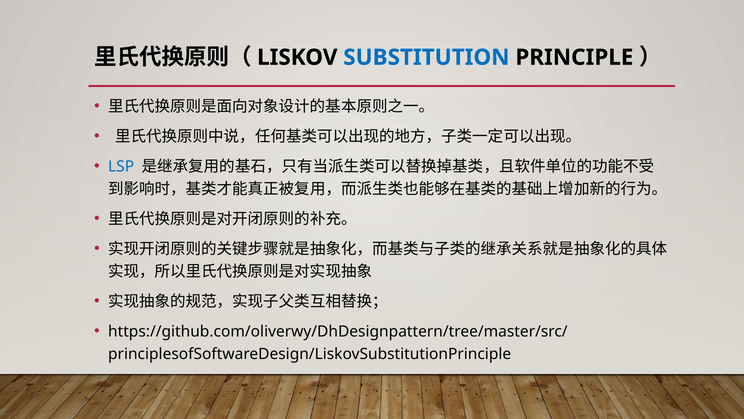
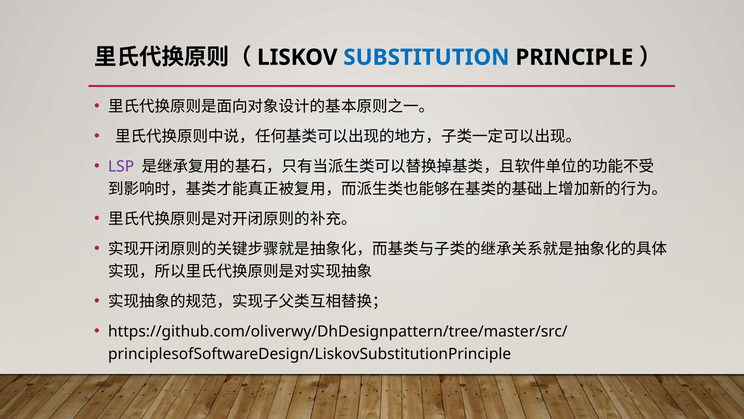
LSP colour: blue -> purple (121, 166)
